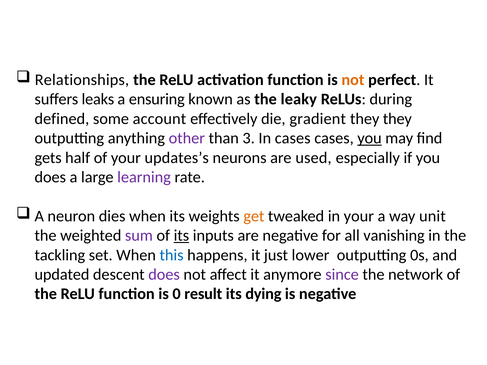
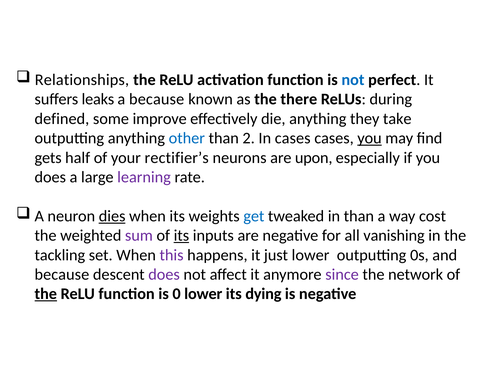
not colour: orange -> blue (353, 80)
a ensuring: ensuring -> because (157, 99)
leaky: leaky -> there (299, 99)
account: account -> improve (160, 119)
die gradient: gradient -> anything (318, 119)
they they: they -> take (397, 119)
other colour: purple -> blue (187, 138)
3: 3 -> 2 (249, 138)
updates’s: updates’s -> rectifier’s (177, 158)
used: used -> upon (314, 158)
dies underline: none -> present (112, 216)
get colour: orange -> blue (254, 216)
in your: your -> than (359, 216)
unit: unit -> cost (433, 216)
this colour: blue -> purple (172, 255)
updated: updated -> because (62, 275)
the underline: none -> present (46, 294)
0 result: result -> lower (203, 294)
